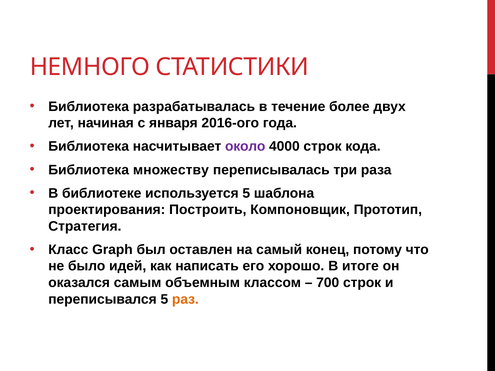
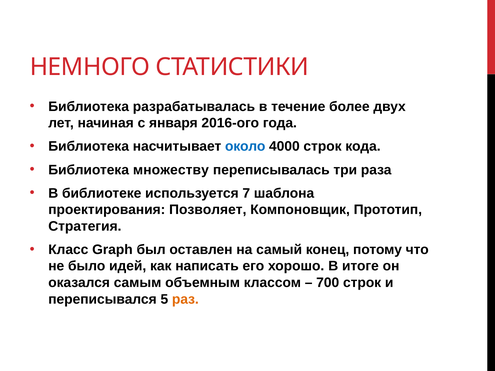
около colour: purple -> blue (245, 147)
используется 5: 5 -> 7 (246, 193)
Построить: Построить -> Позволяет (208, 210)
